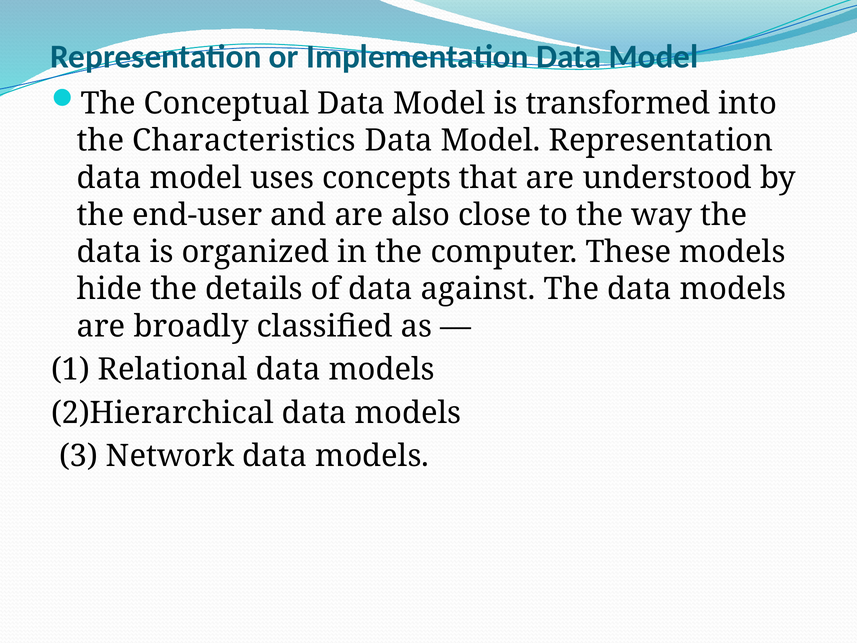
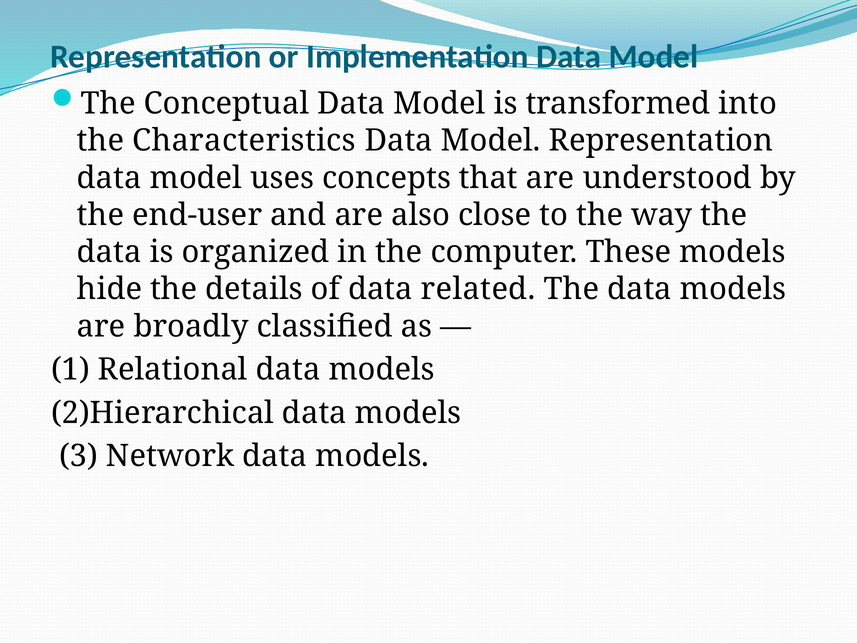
against: against -> related (478, 289)
